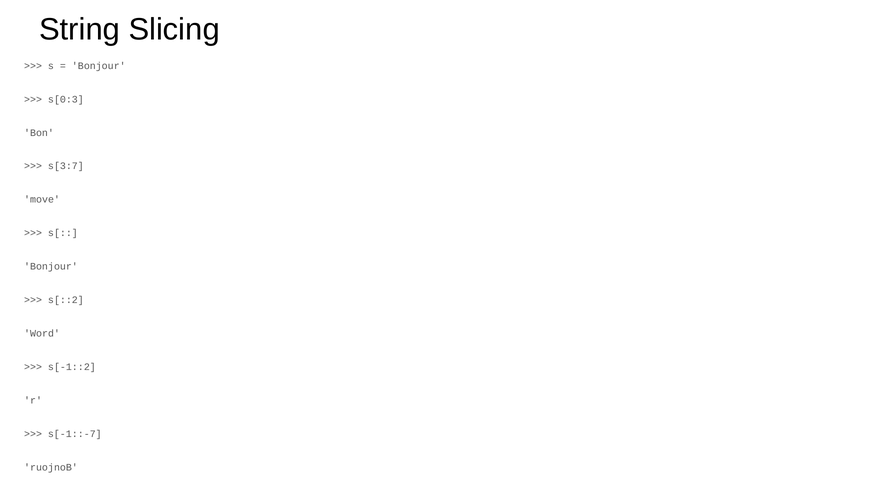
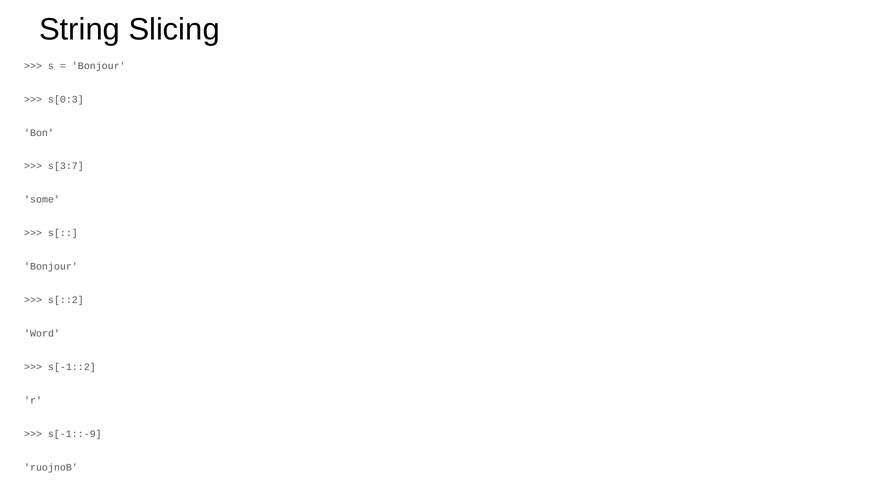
move: move -> some (42, 200)
s[-1::-7: s[-1::-7 -> s[-1::-9 (75, 434)
